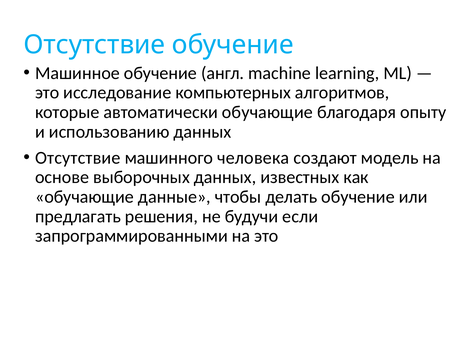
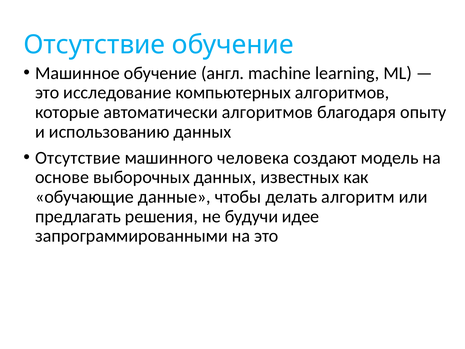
автоматически обучающие: обучающие -> алгоритмов (267, 112)
делать обучение: обучение -> алгоритм (358, 197)
если: если -> идее (300, 216)
